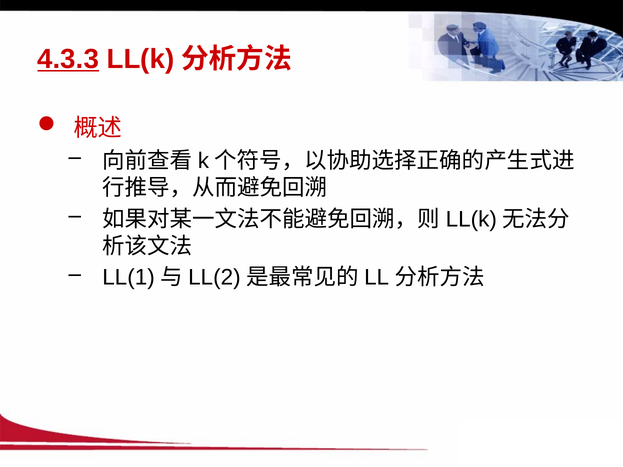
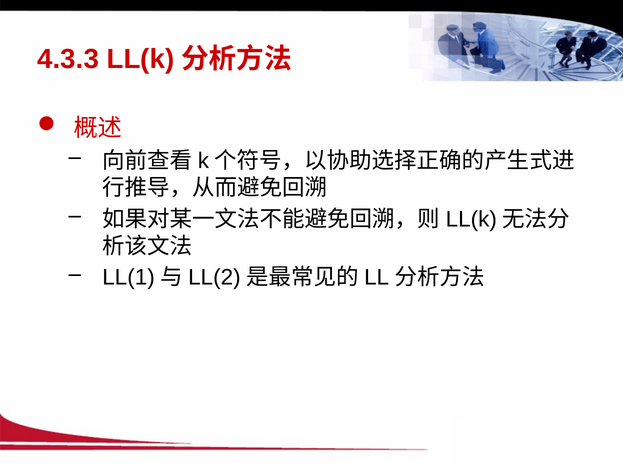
4.3.3 underline: present -> none (68, 59)
